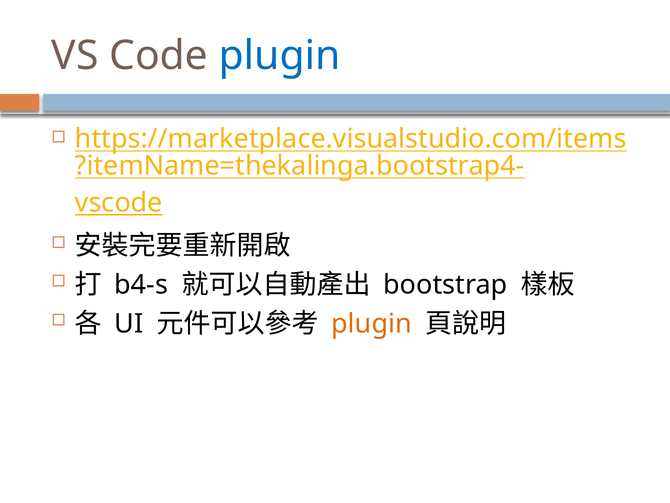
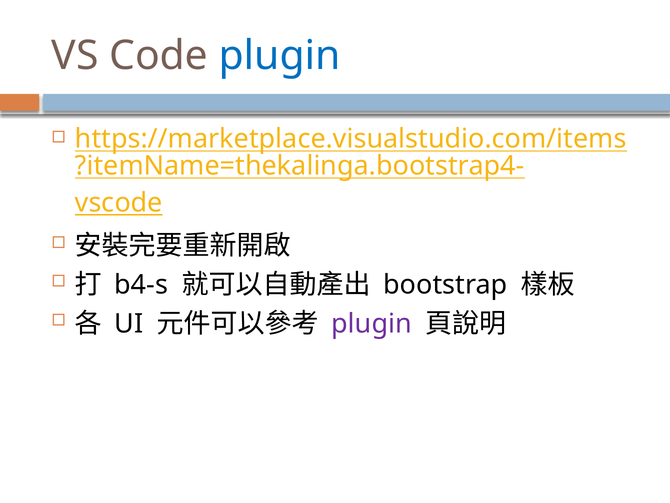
plugin colour: orange -> purple (372, 324)
